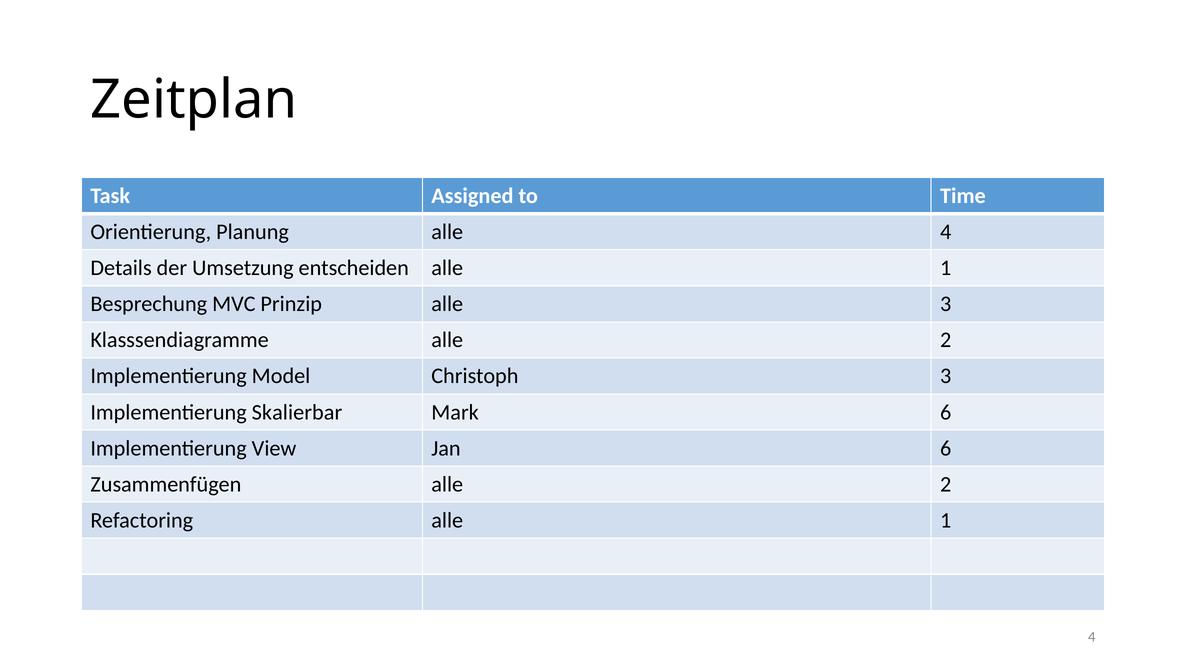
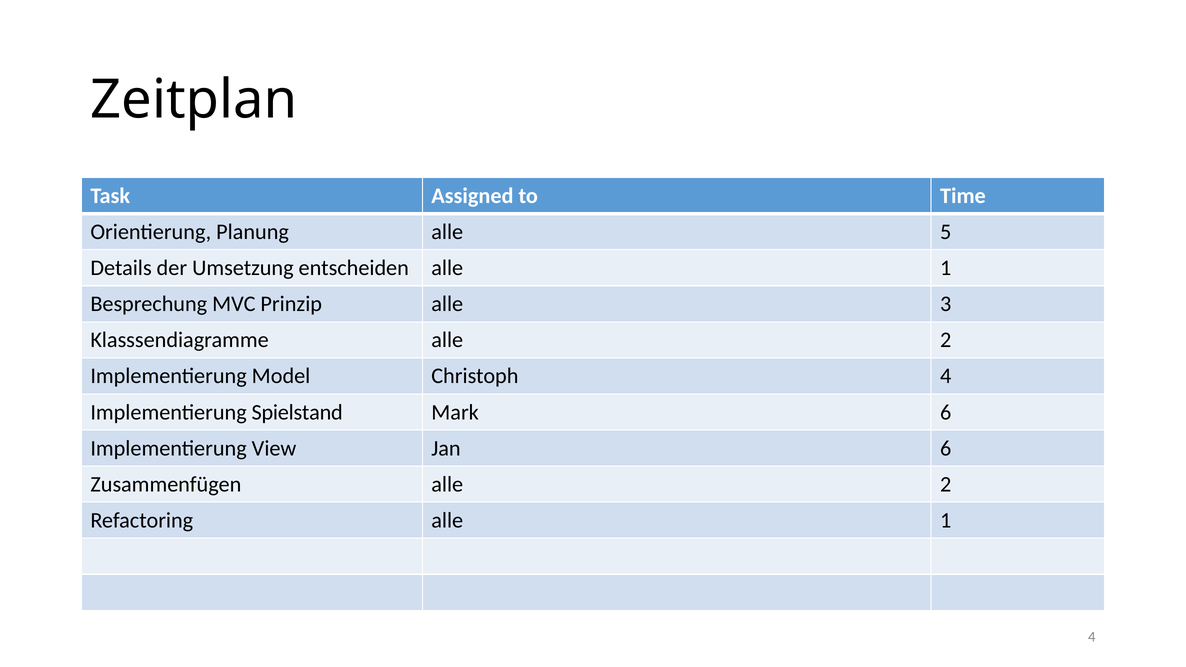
alle 4: 4 -> 5 (946, 232)
Christoph 3: 3 -> 4 (946, 376)
Skalierbar: Skalierbar -> Spielstand (297, 412)
